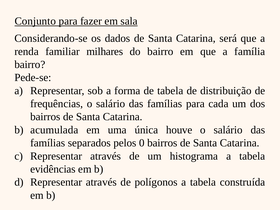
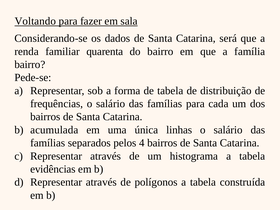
Conjunto: Conjunto -> Voltando (35, 21)
milhares: milhares -> quarenta (105, 51)
houve: houve -> linhas (179, 130)
0: 0 -> 4 (142, 143)
